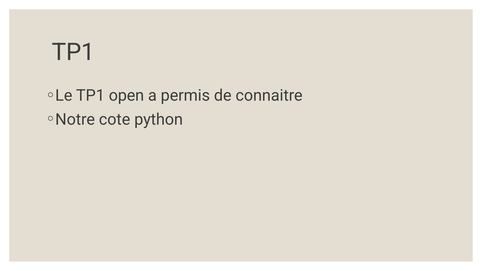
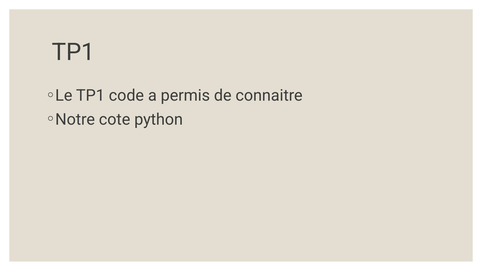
open: open -> code (126, 96)
